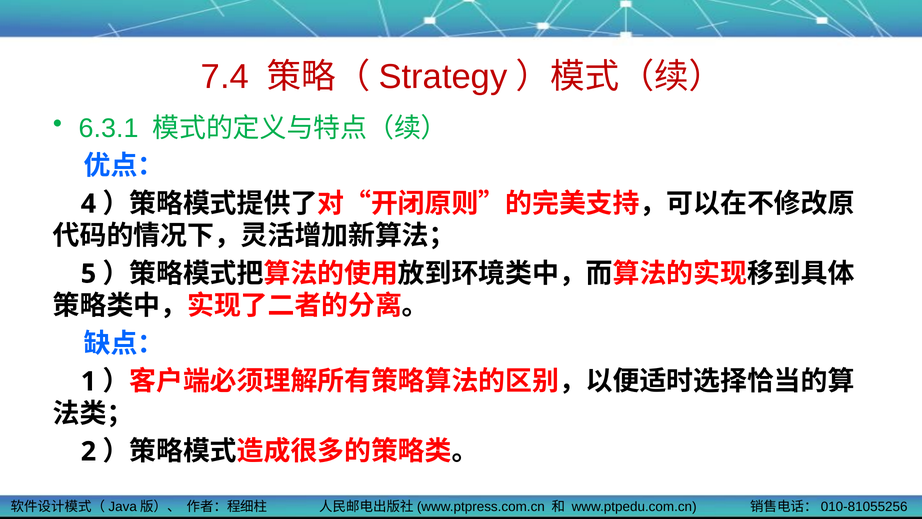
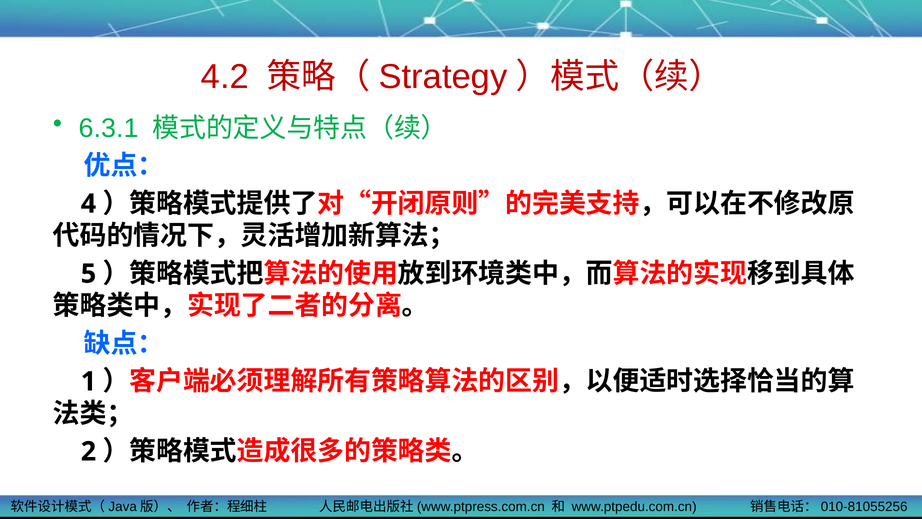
7.4: 7.4 -> 4.2 (225, 77)
